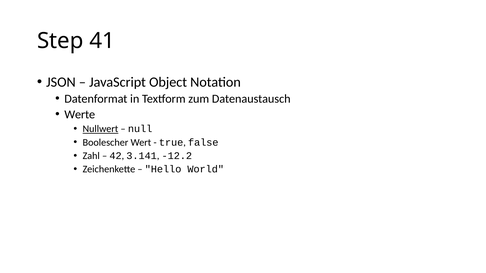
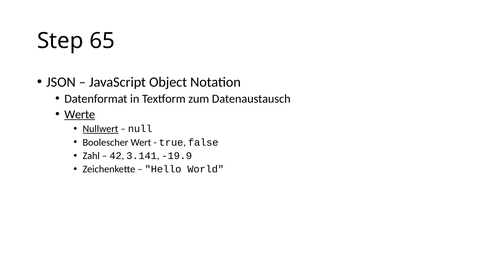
41: 41 -> 65 (102, 41)
Werte underline: none -> present (80, 115)
-12.2: -12.2 -> -19.9 (177, 156)
